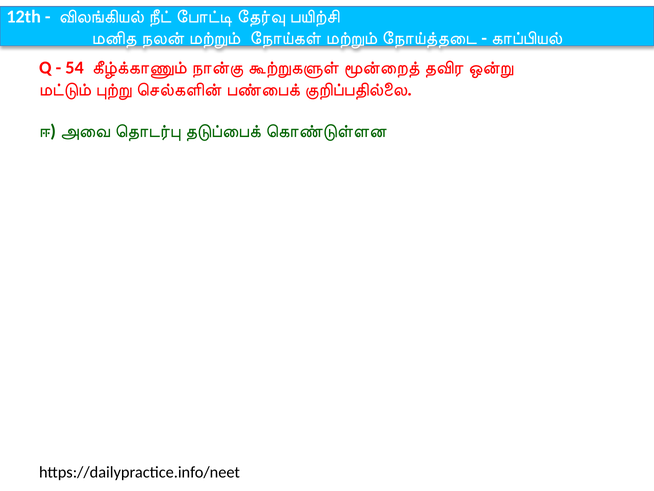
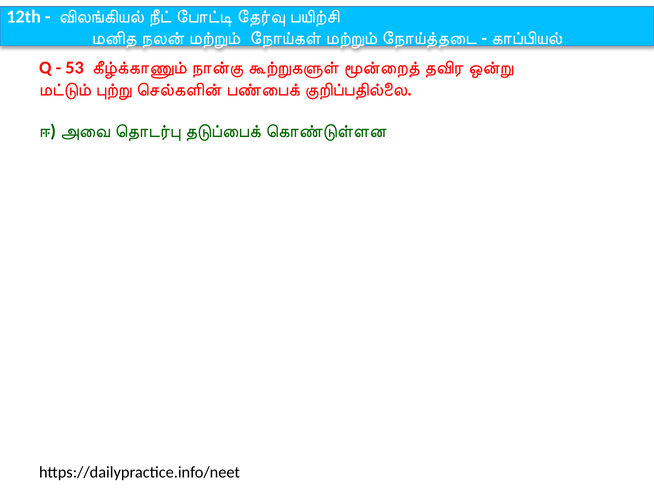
54: 54 -> 53 (75, 68)
